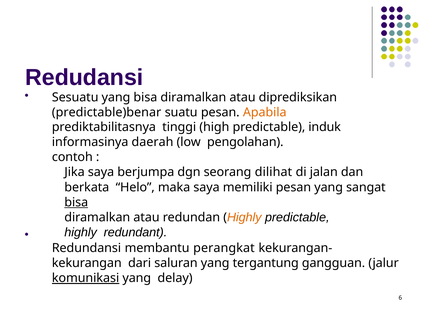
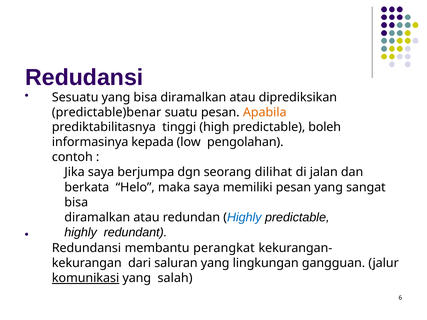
induk: induk -> boleh (325, 127)
daerah: daerah -> kepada (153, 142)
bisa underline: present -> none (76, 202)
Highly colour: orange -> blue (244, 217)
tergantung: tergantung -> lingkungan (266, 263)
delay: delay -> salah (175, 278)
